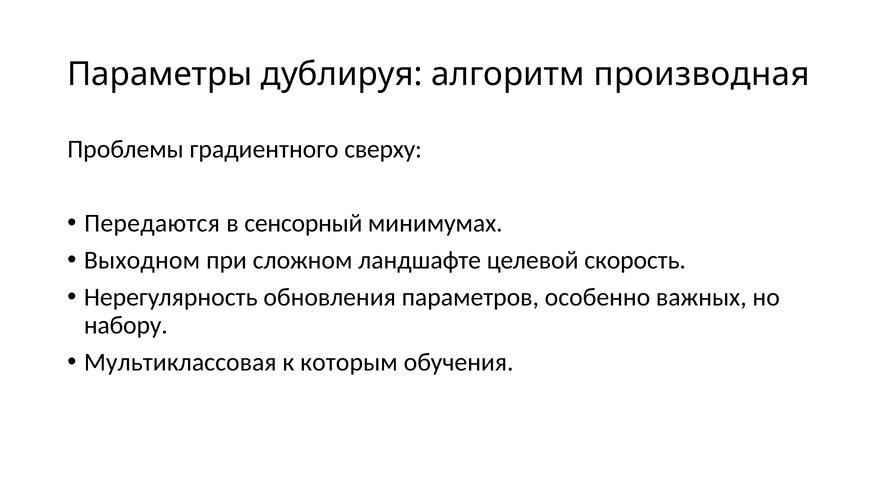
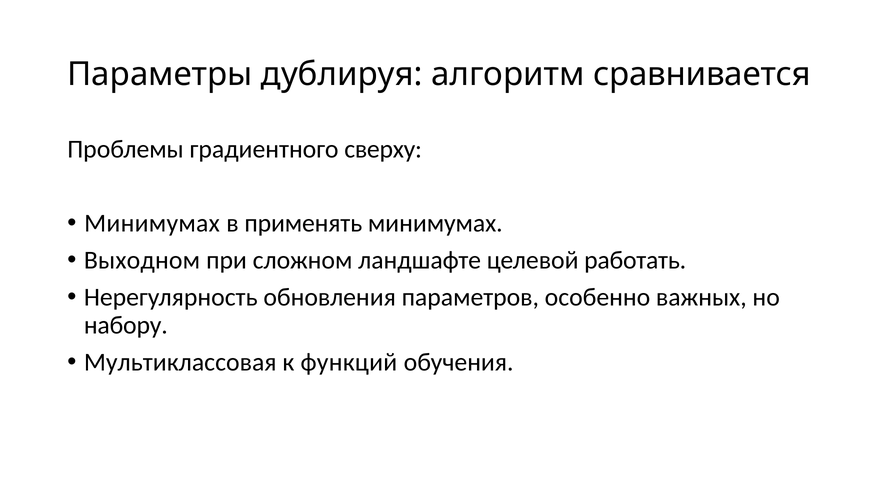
производная: производная -> сравнивается (702, 74)
Передаются: Передаются -> Минимумах (152, 223)
сенсорный: сенсорный -> применять (303, 223)
скорость: скорость -> работать (635, 260)
которым: которым -> функций (349, 362)
